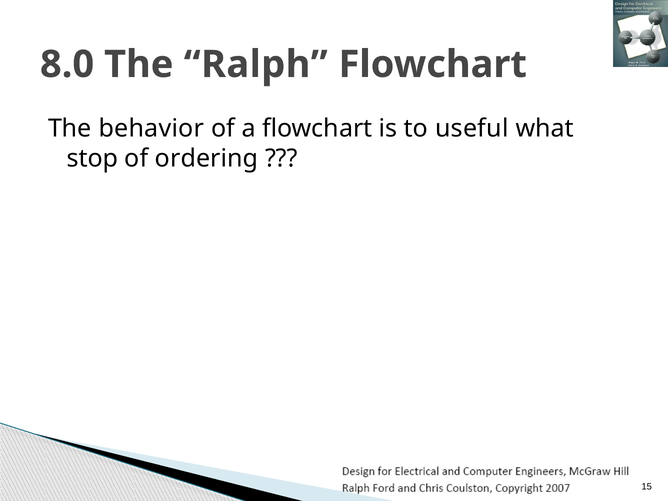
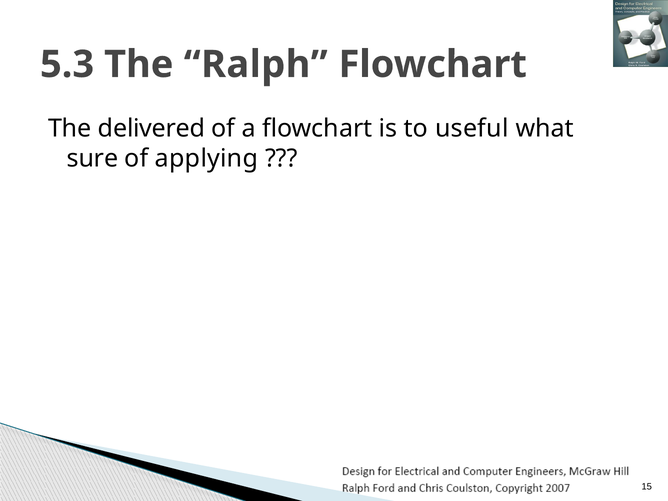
8.0: 8.0 -> 5.3 (67, 64)
behavior: behavior -> delivered (152, 128)
stop: stop -> sure (92, 158)
ordering: ordering -> applying (207, 158)
